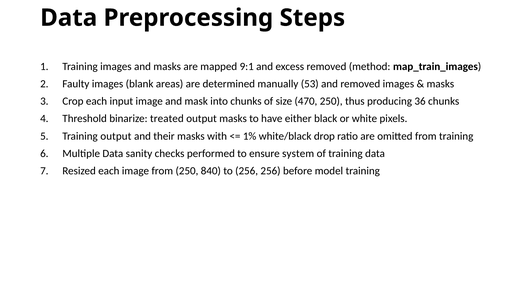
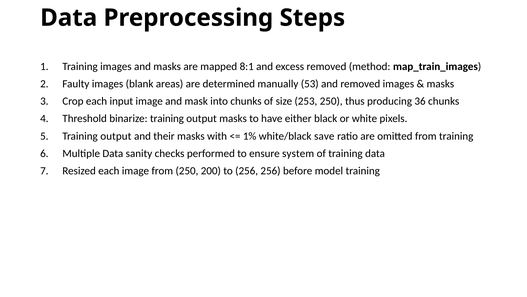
9:1: 9:1 -> 8:1 (247, 66)
470: 470 -> 253 (306, 101)
binarize treated: treated -> training (167, 118)
drop: drop -> save (324, 136)
840: 840 -> 200 (211, 171)
